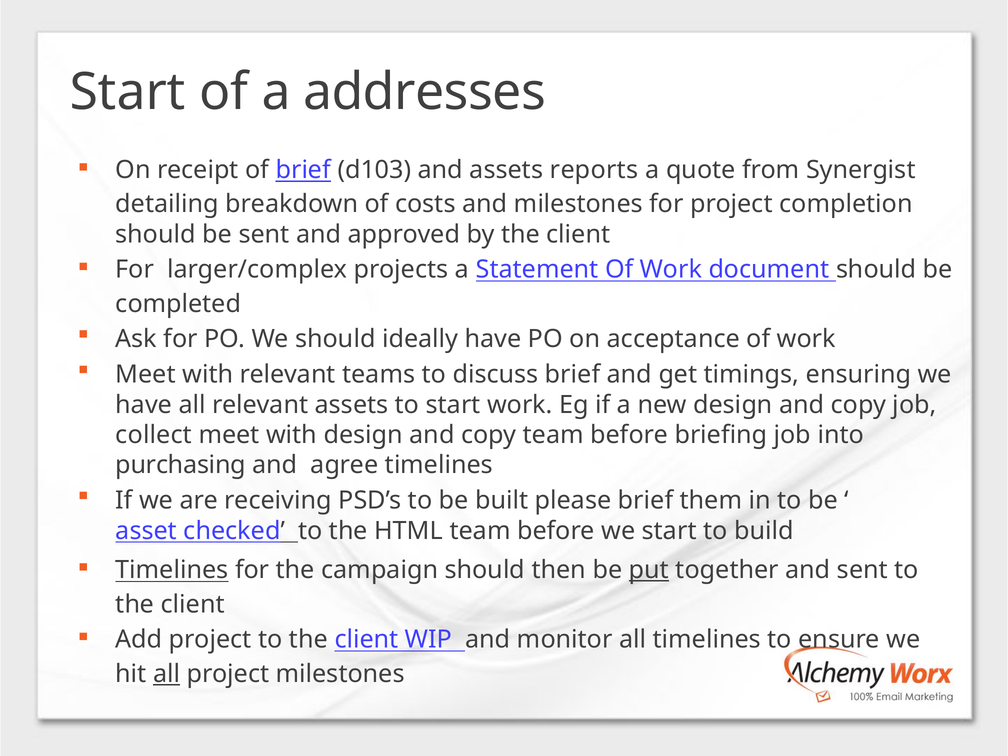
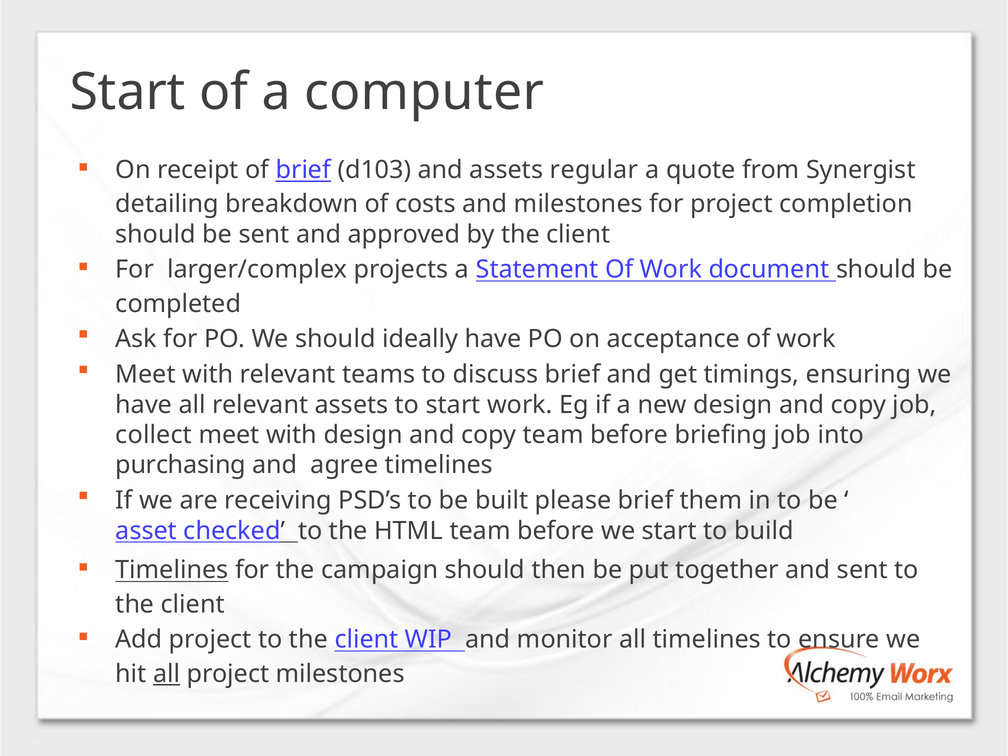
addresses: addresses -> computer (424, 92)
reports: reports -> regular (594, 170)
put underline: present -> none (649, 570)
